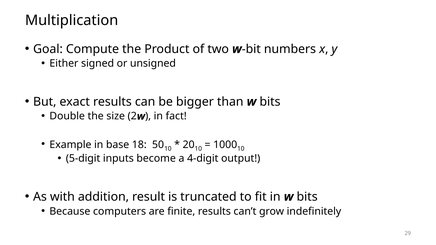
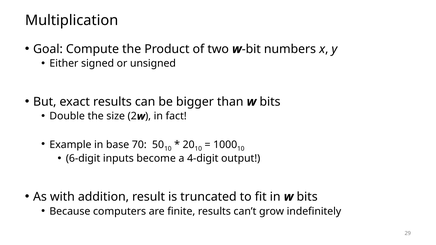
18: 18 -> 70 (139, 145)
5-digit: 5-digit -> 6-digit (83, 159)
